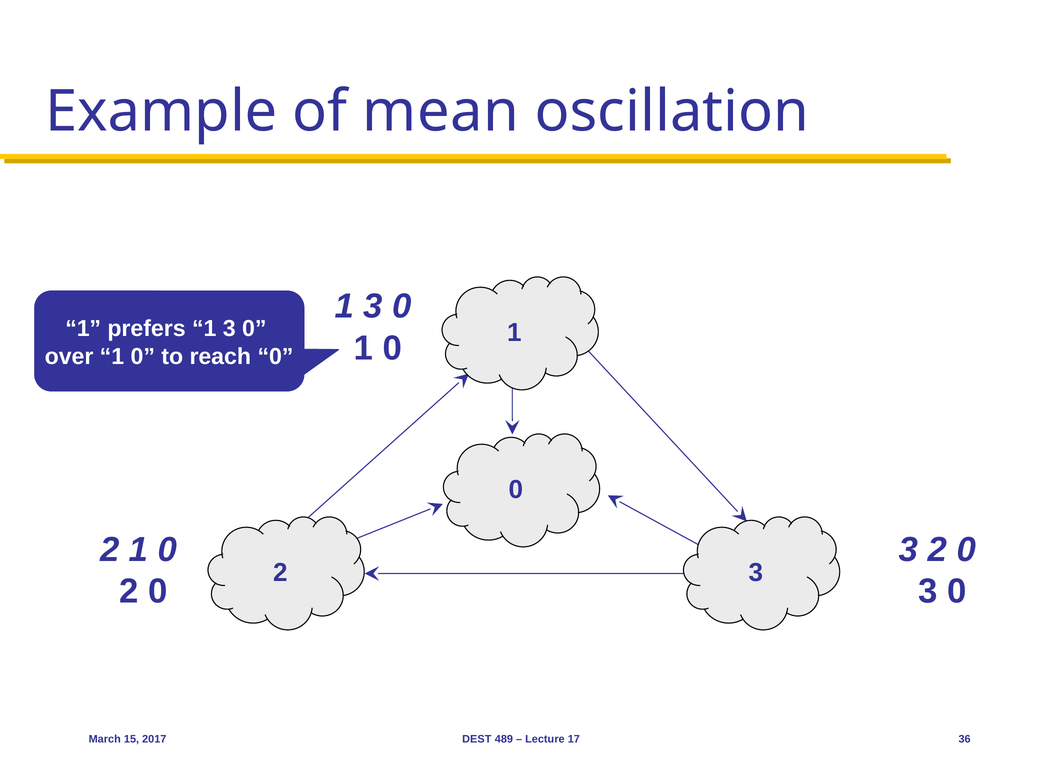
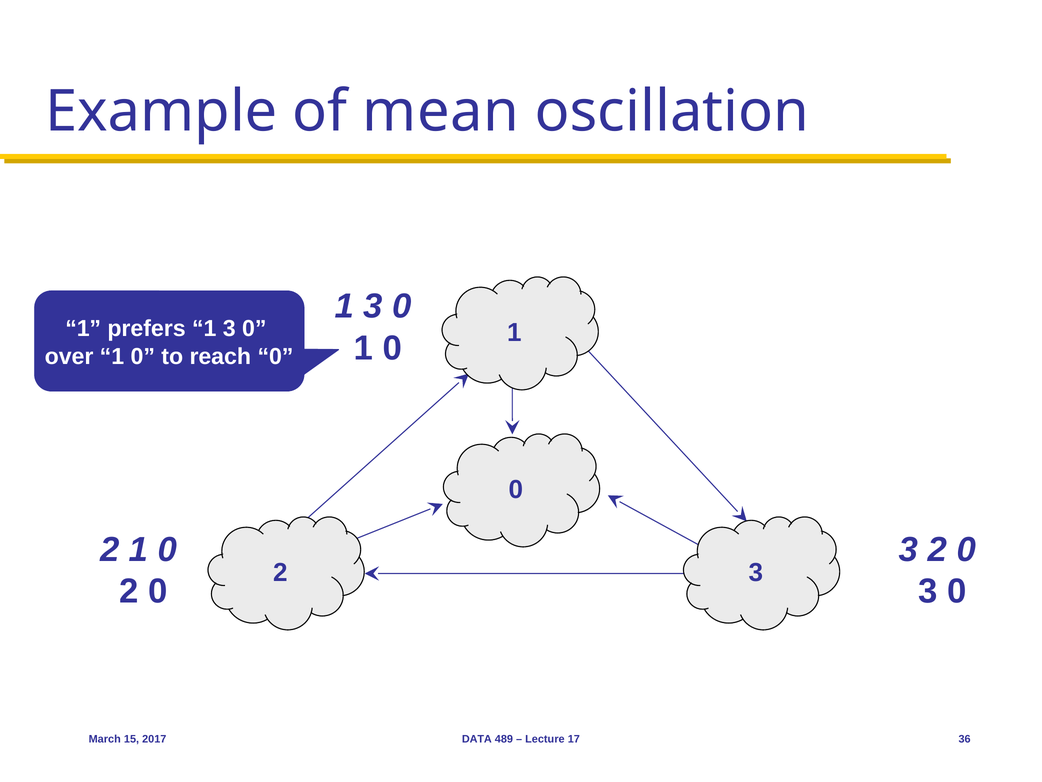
DEST: DEST -> DATA (477, 739)
